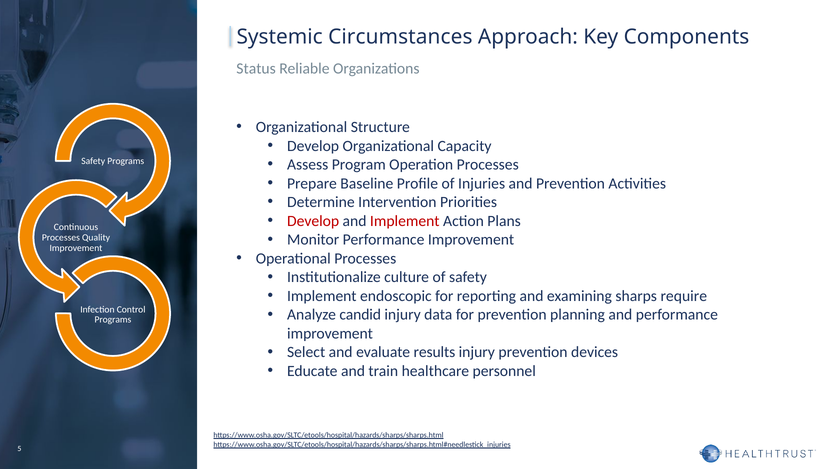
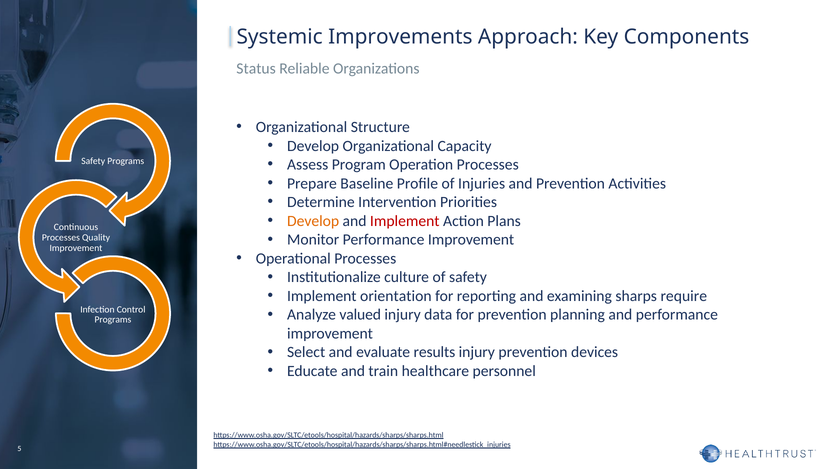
Circumstances: Circumstances -> Improvements (400, 37)
Develop colour: red -> orange (313, 221)
endoscopic: endoscopic -> orientation (396, 296)
candid: candid -> valued (360, 315)
